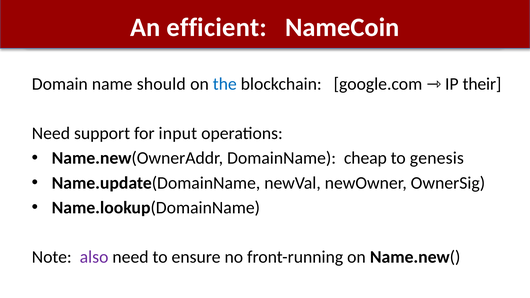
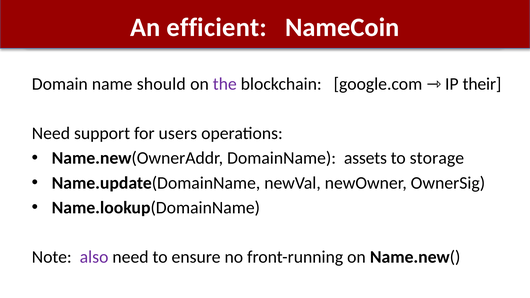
the colour: blue -> purple (225, 84)
input: input -> users (178, 134)
cheap: cheap -> assets (365, 158)
genesis: genesis -> storage (437, 158)
